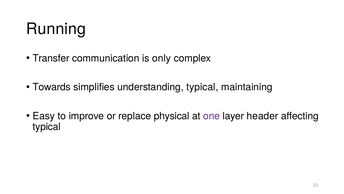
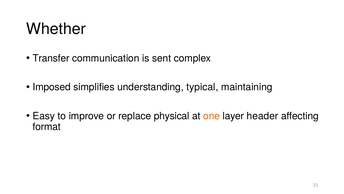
Running: Running -> Whether (56, 29)
only: only -> sent (162, 58)
Towards: Towards -> Imposed (52, 87)
one colour: purple -> orange (212, 116)
typical: typical -> format (47, 127)
